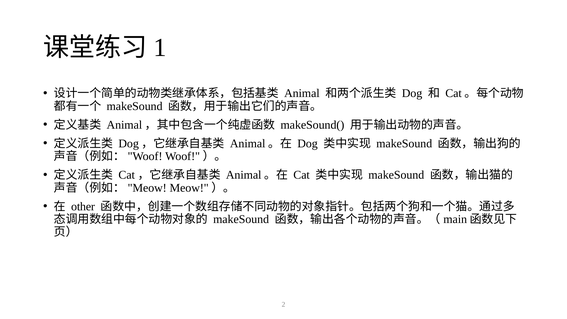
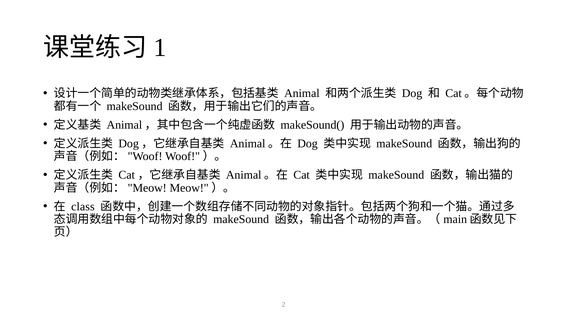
other: other -> class (83, 206)
